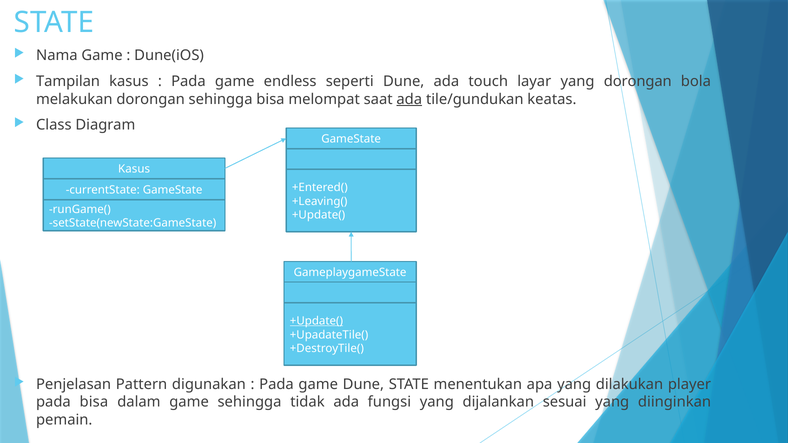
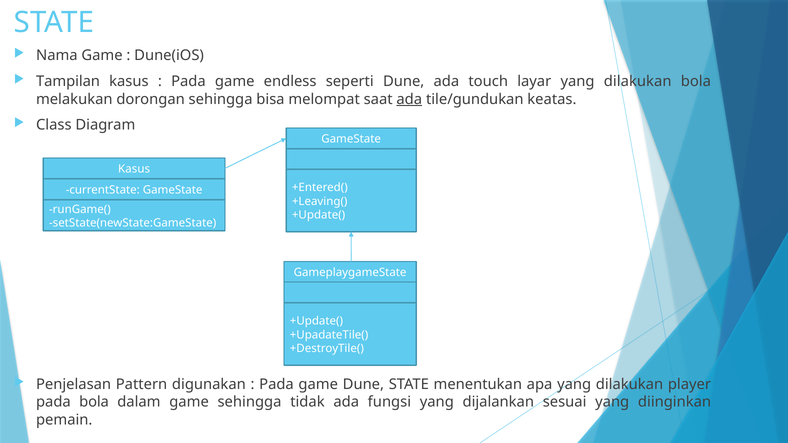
layar yang dorongan: dorongan -> dilakukan (638, 81)
+Update( underline: present -> none (316, 321)
pada bisa: bisa -> bola (94, 402)
